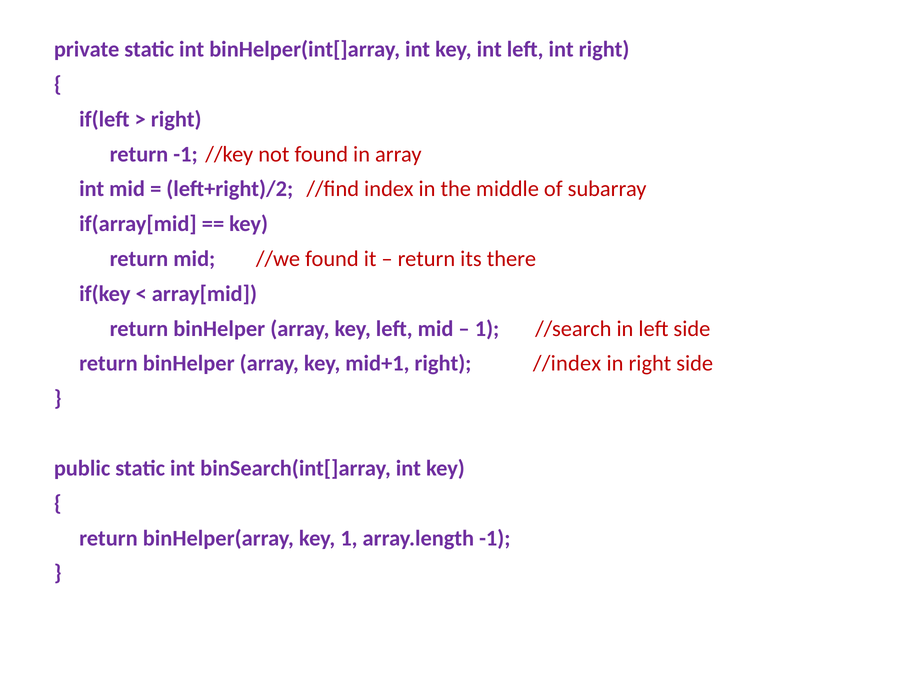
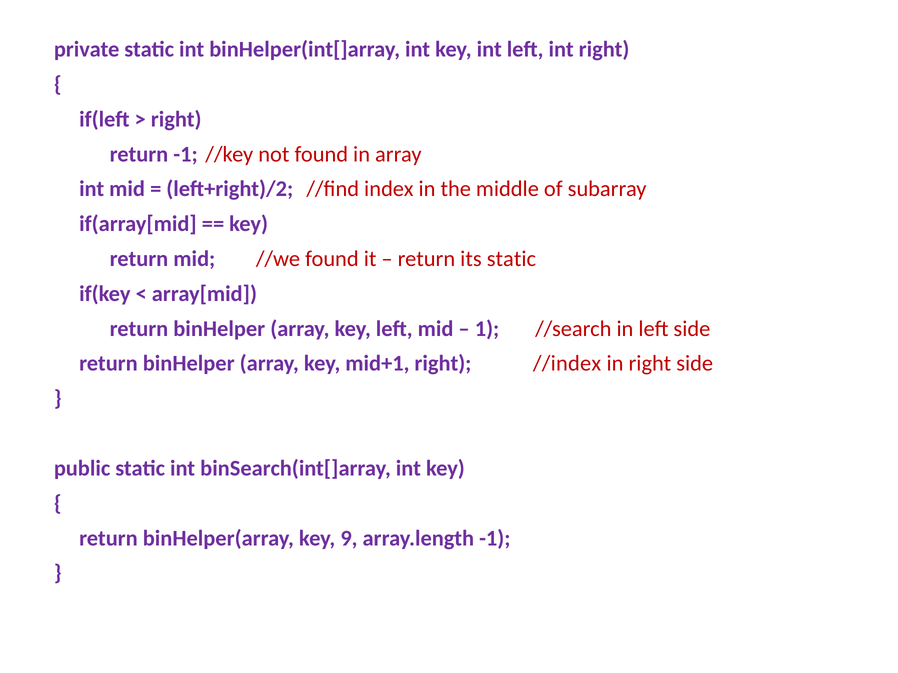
its there: there -> static (511, 259)
key 1: 1 -> 9 (349, 538)
